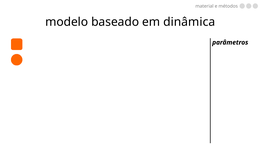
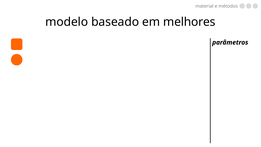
dinâmica: dinâmica -> melhores (189, 22)
